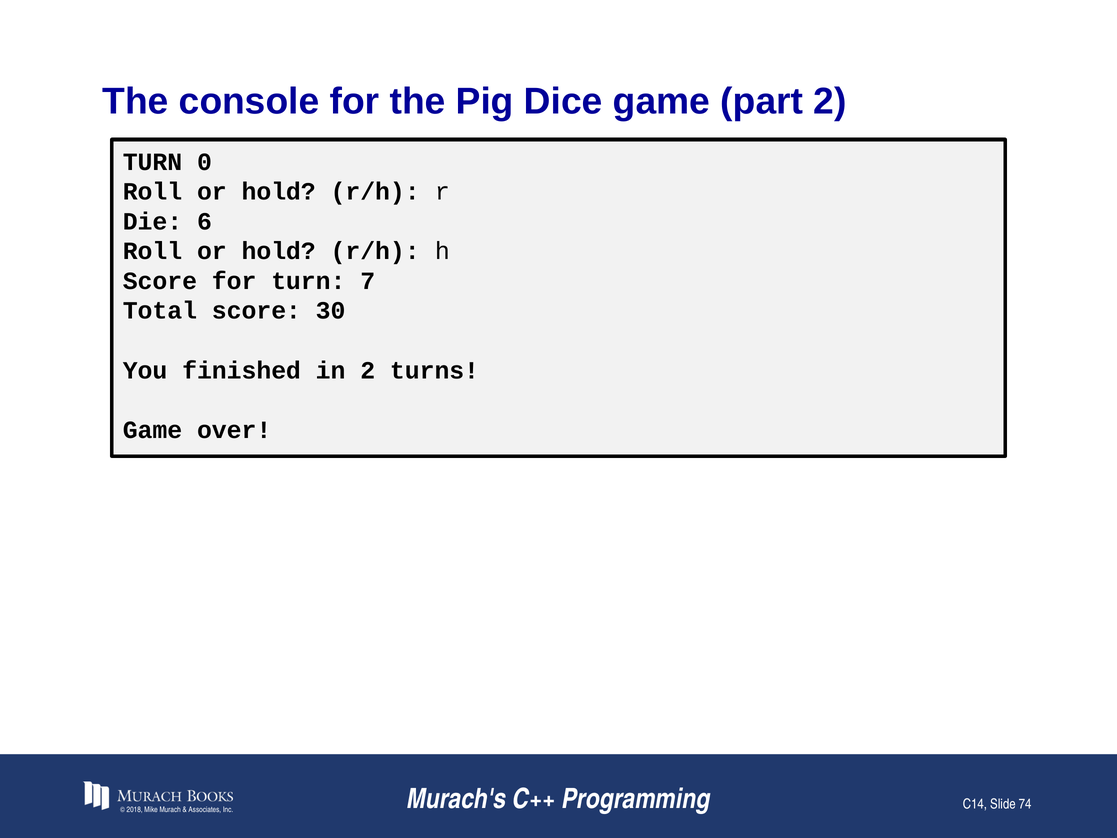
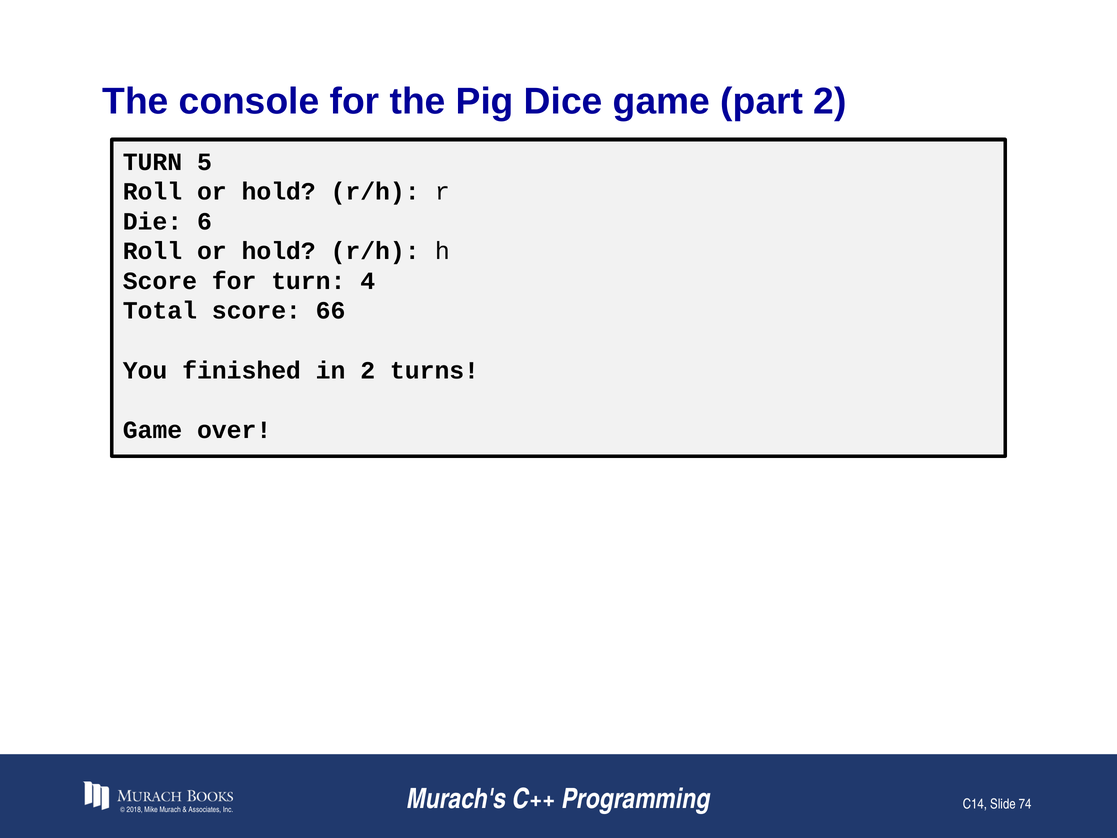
0: 0 -> 5 (204, 162)
7: 7 -> 4 (368, 281)
30: 30 -> 66 (331, 311)
